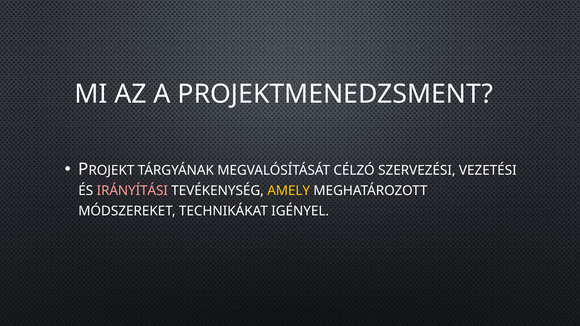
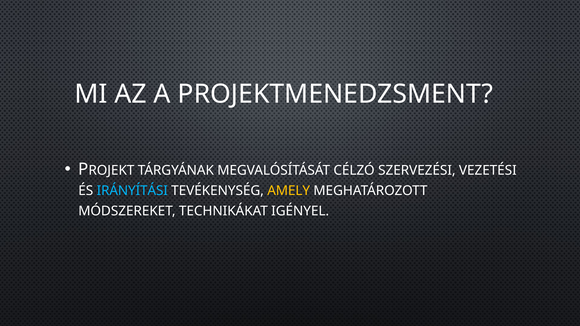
IRÁNYÍTÁSI colour: pink -> light blue (132, 191)
